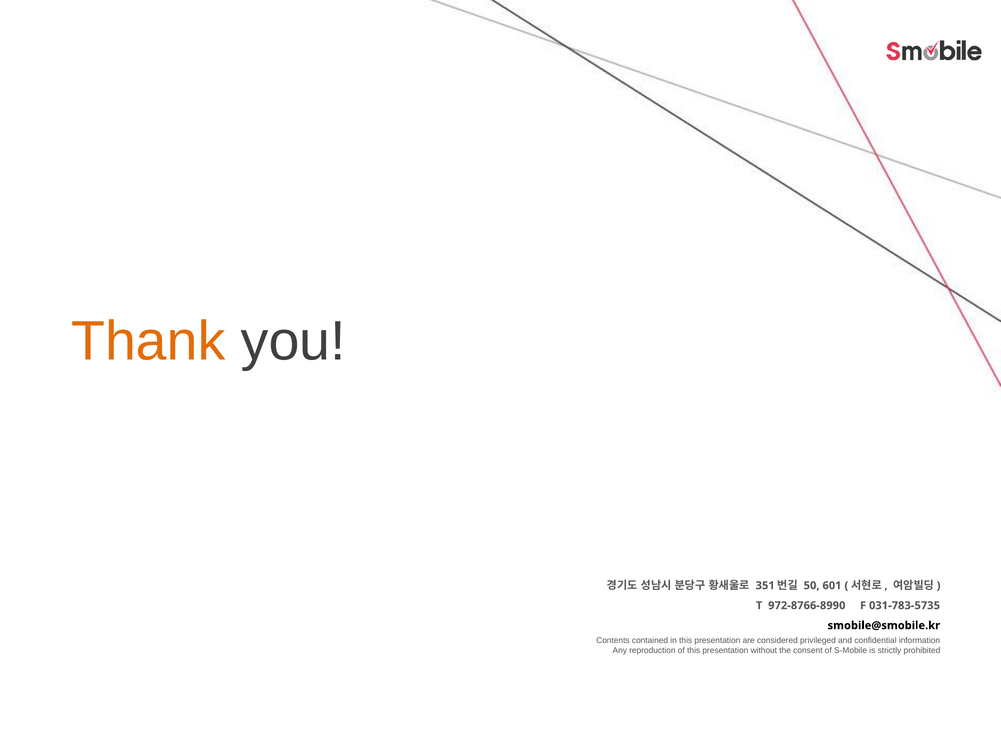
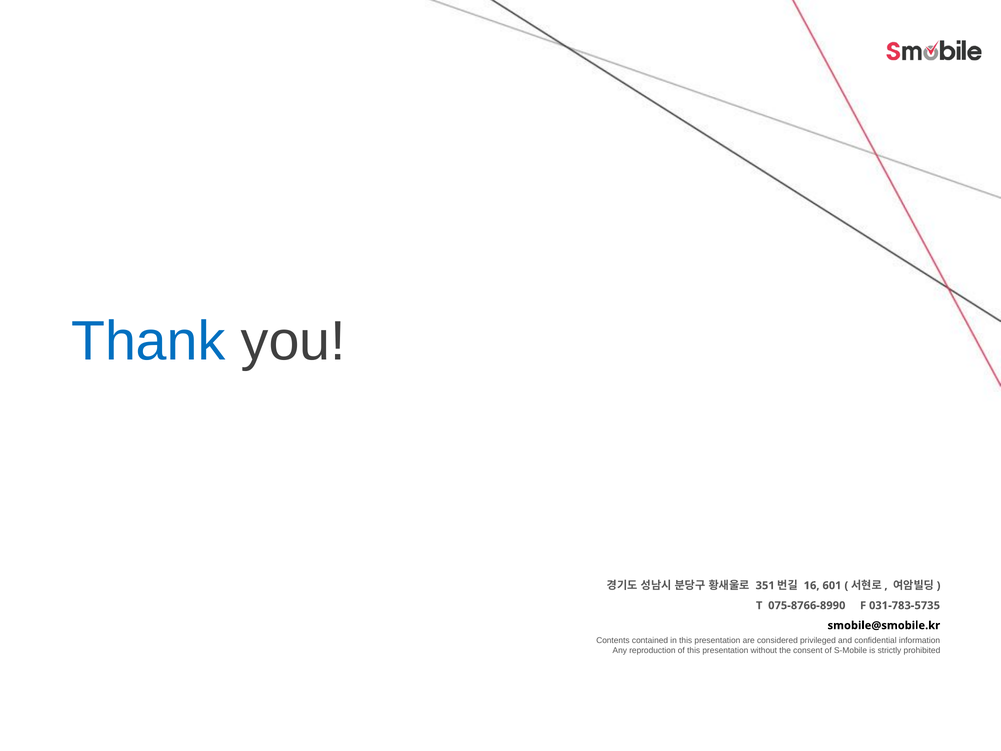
Thank colour: orange -> blue (148, 341)
50: 50 -> 16 (812, 585)
972-8766-8990: 972-8766-8990 -> 075-8766-8990 (807, 605)
